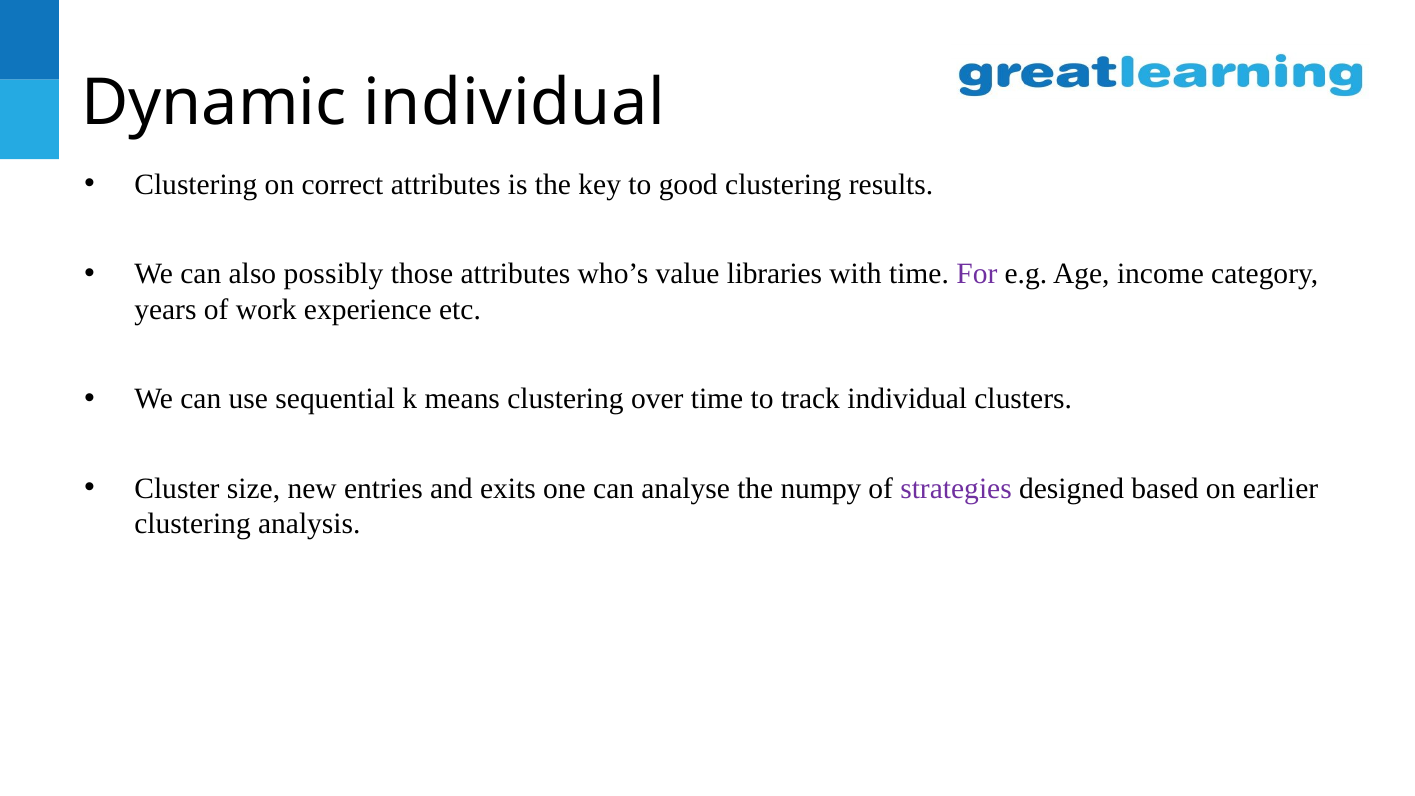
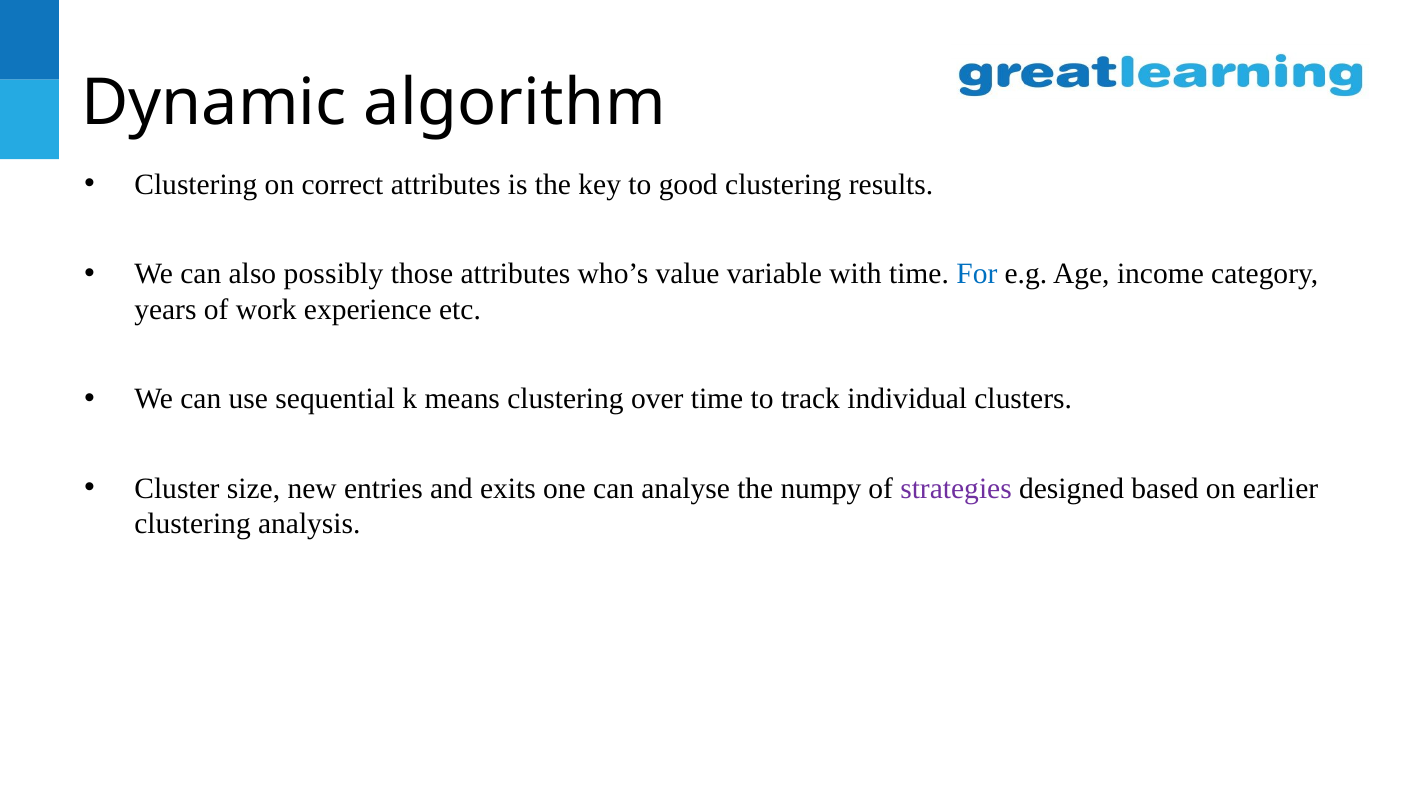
Dynamic individual: individual -> algorithm (515, 103)
libraries: libraries -> variable (774, 274)
For colour: purple -> blue (977, 274)
